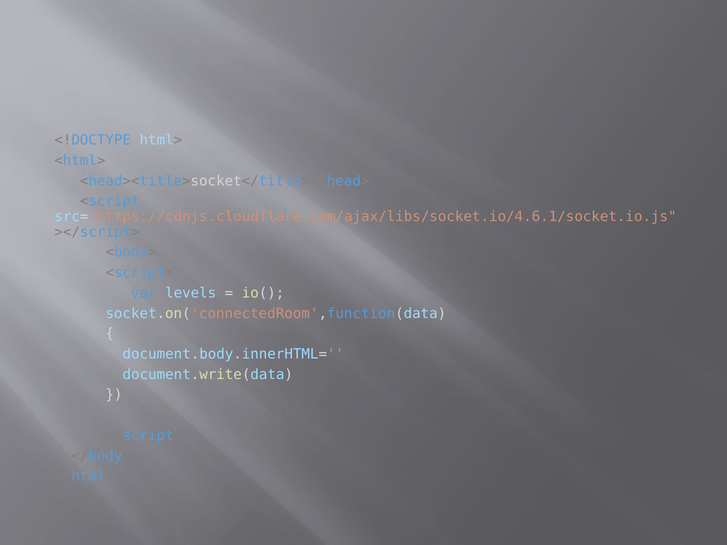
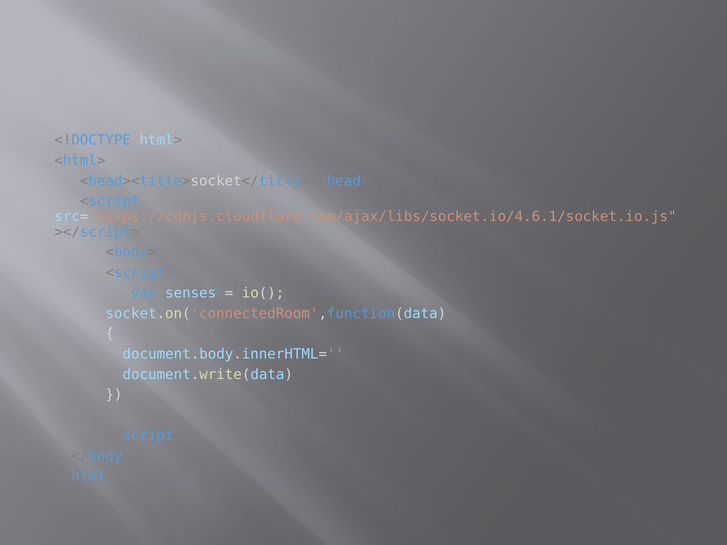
levels: levels -> senses (191, 293)
